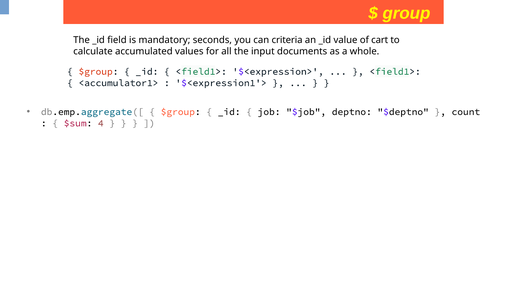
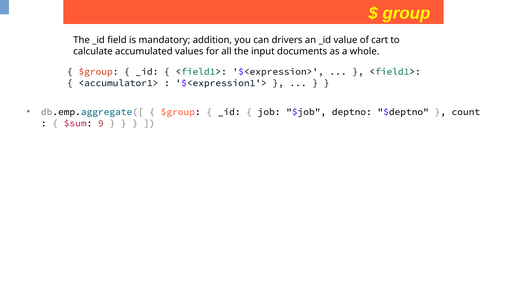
seconds: seconds -> addition (212, 40)
criteria: criteria -> drivers (287, 40)
4: 4 -> 9 (101, 123)
